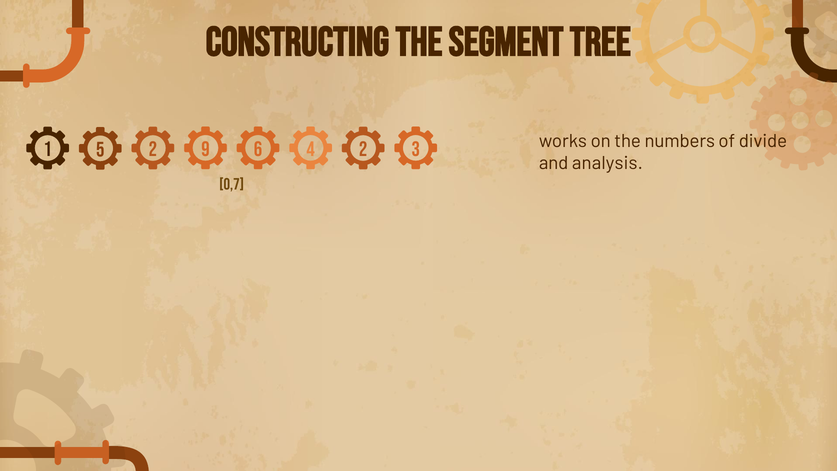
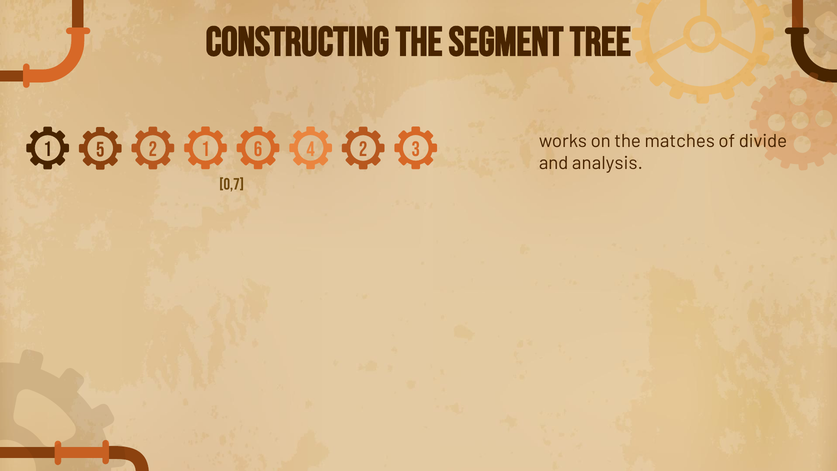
numbers: numbers -> matches (680, 141)
2 9: 9 -> 1 (205, 149)
